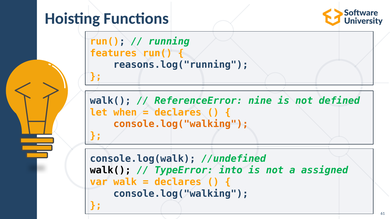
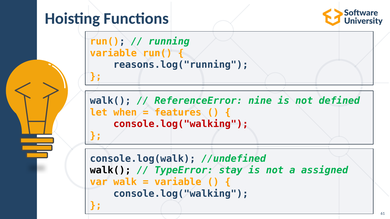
features: features -> variable (113, 53)
declares: declares -> features (178, 113)
console.log("walking colour: orange -> red (181, 124)
into: into -> stay (231, 171)
declares: declares -> variable (178, 182)
